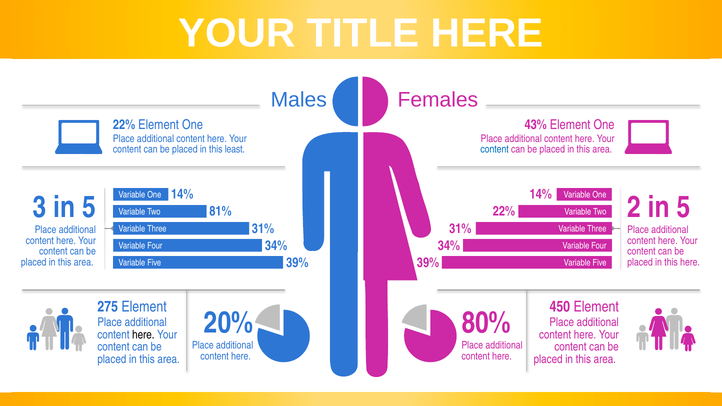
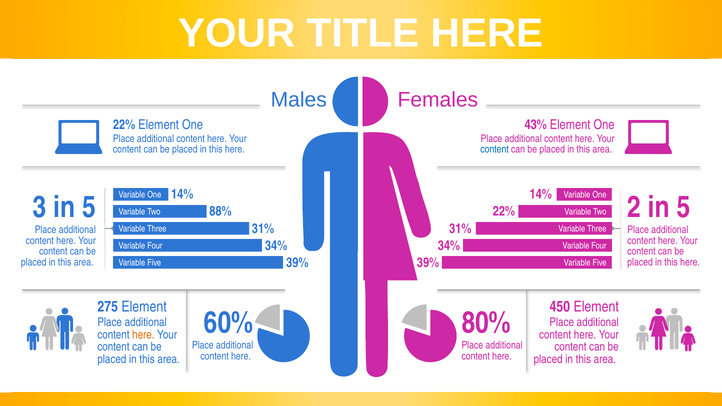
least: least -> here (235, 149)
81%: 81% -> 88% (220, 211)
20%: 20% -> 60% (229, 323)
here colour: black -> orange (143, 335)
